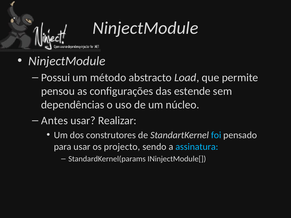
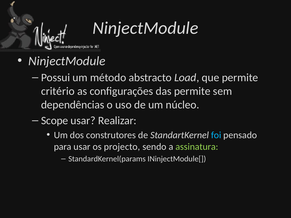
pensou: pensou -> critério (58, 91)
das estende: estende -> permite (192, 91)
Antes: Antes -> Scope (55, 121)
assinatura colour: light blue -> light green (197, 147)
